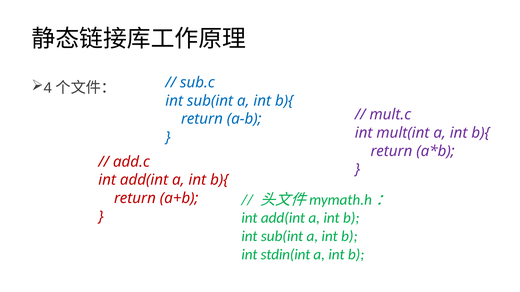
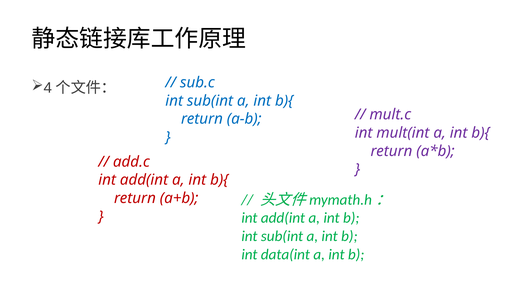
stdin(int: stdin(int -> data(int (285, 255)
